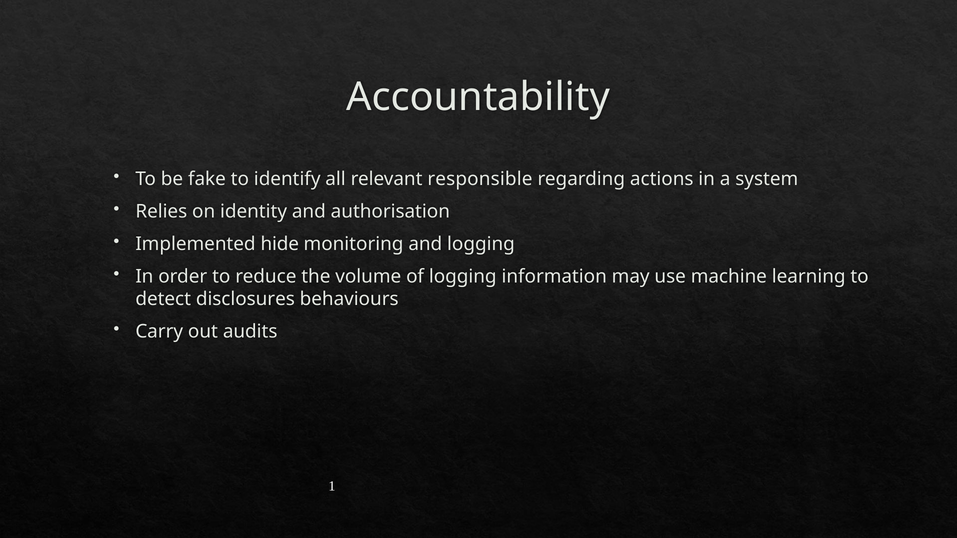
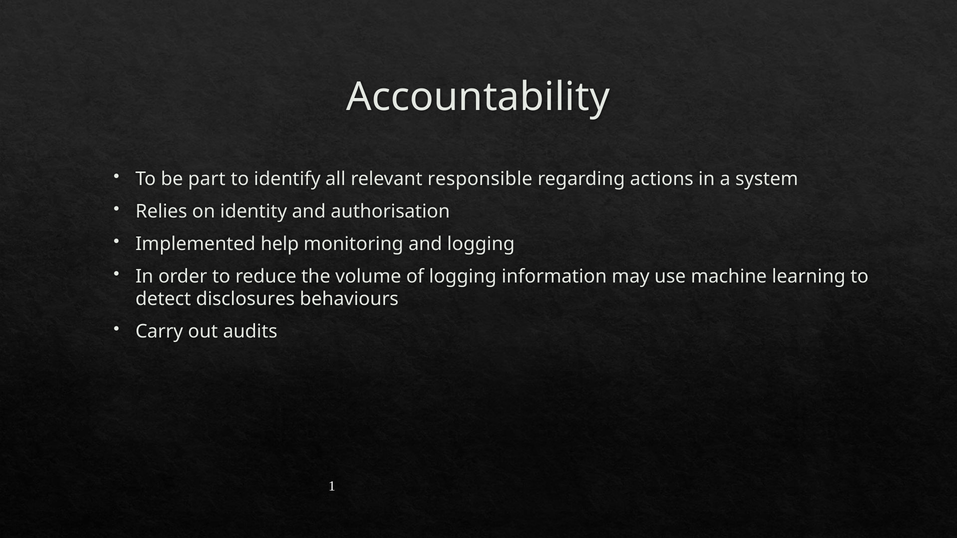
fake: fake -> part (207, 179)
hide: hide -> help (280, 244)
